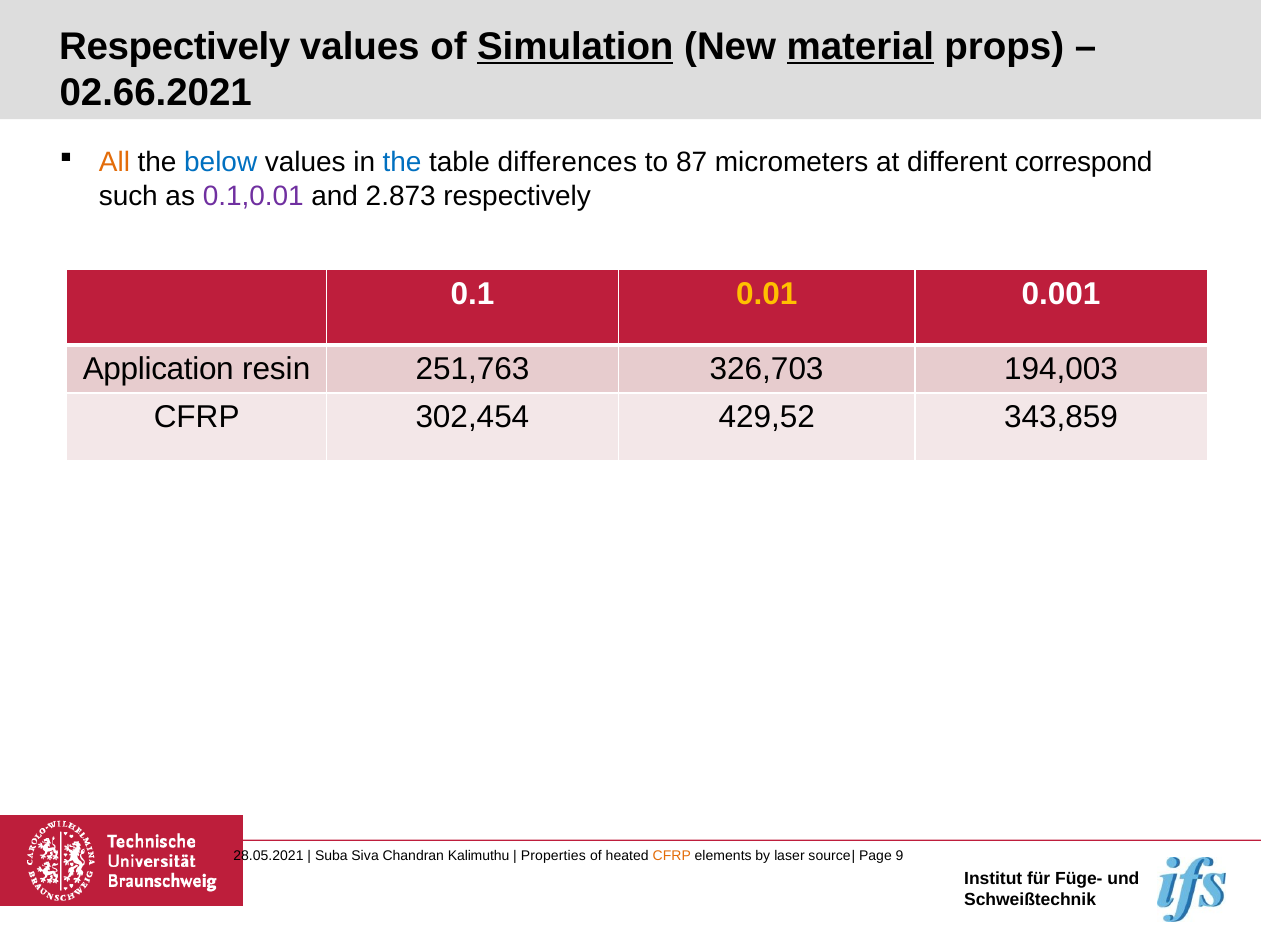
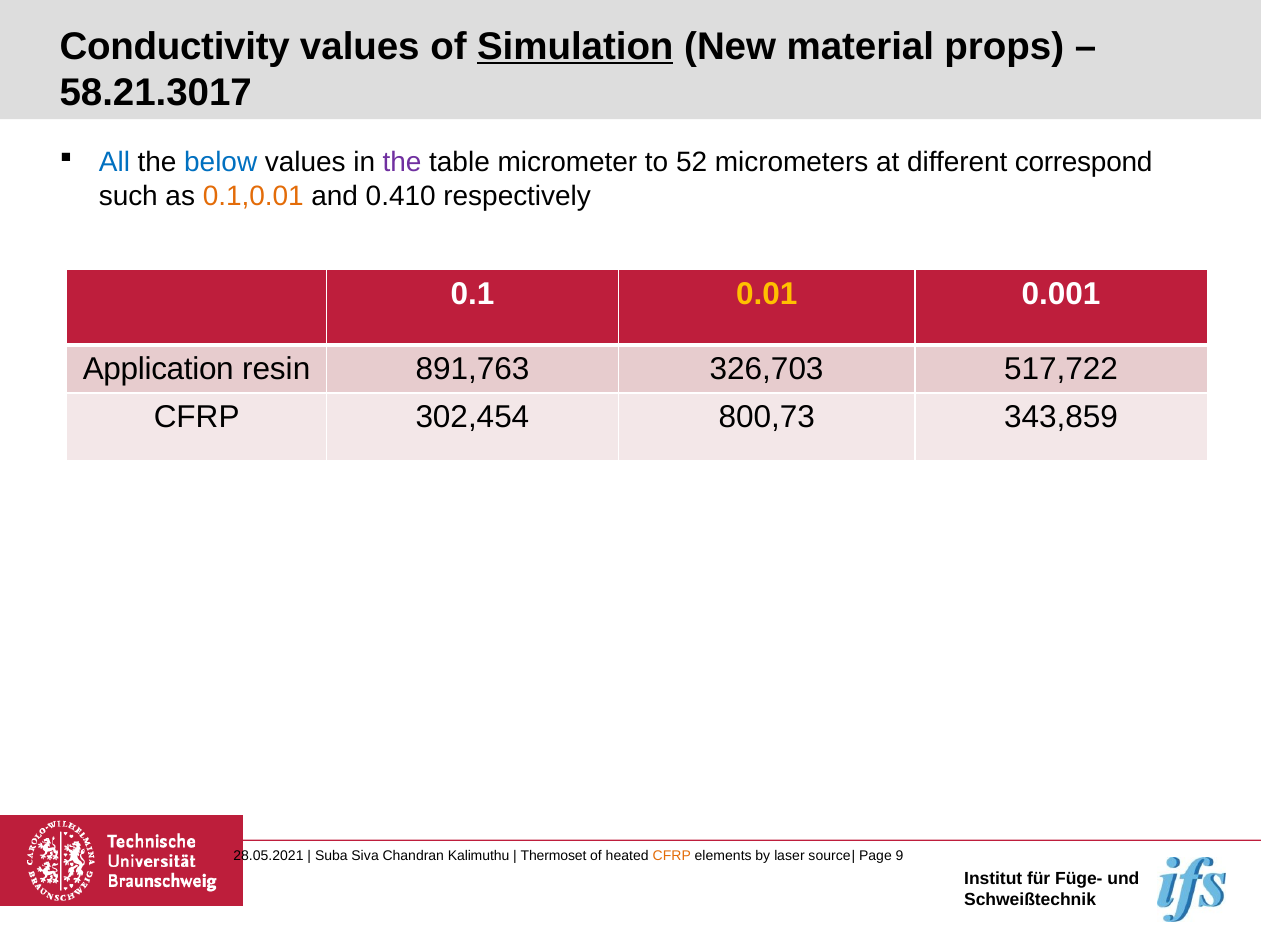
Respectively: Respectively -> Conductivity (175, 46)
material underline: present -> none (860, 46)
02.66.2021: 02.66.2021 -> 58.21.3017 (156, 93)
All colour: orange -> blue (114, 163)
the colour: blue -> purple (402, 163)
differences: differences -> micrometer (567, 163)
87: 87 -> 52 (692, 163)
0.1,0.01 colour: purple -> orange (253, 196)
2.873: 2.873 -> 0.410 (401, 196)
251,763: 251,763 -> 891,763 (472, 369)
194,003: 194,003 -> 517,722 (1061, 369)
429,52: 429,52 -> 800,73 (767, 417)
Properties: Properties -> Thermoset (554, 856)
